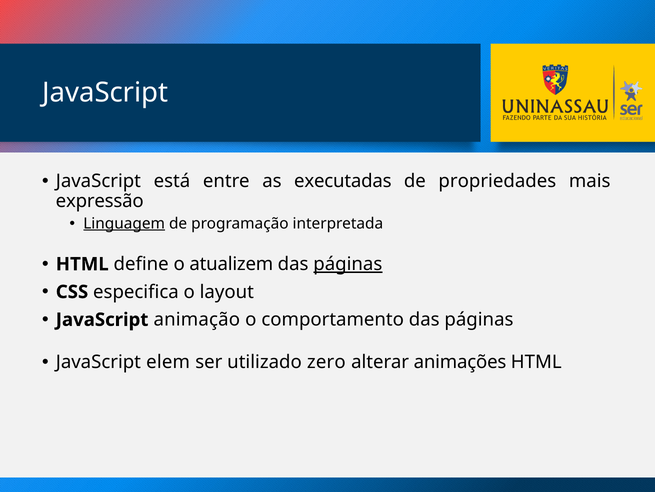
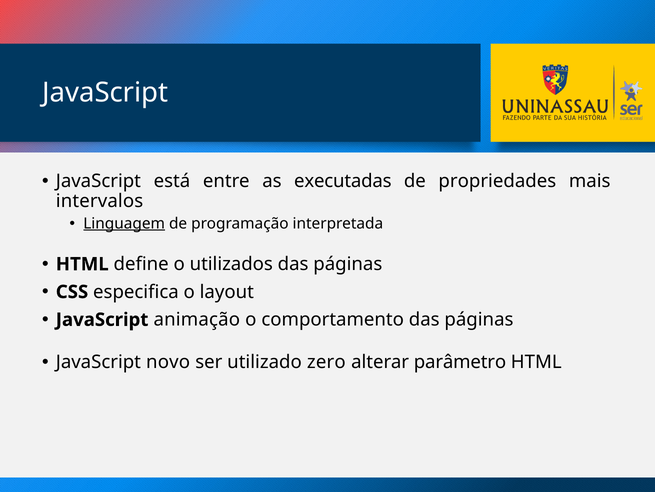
expressão: expressão -> intervalos (100, 201)
atualizem: atualizem -> utilizados (231, 264)
páginas underline: present -> none (348, 264)
elem: elem -> novo (168, 362)
animações: animações -> parâmetro (460, 362)
